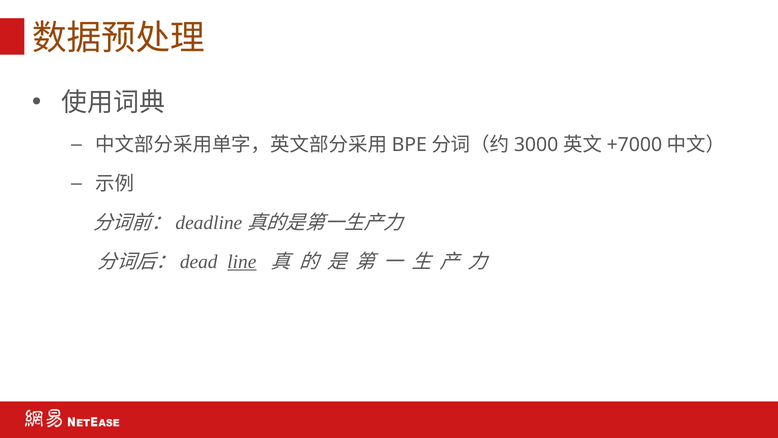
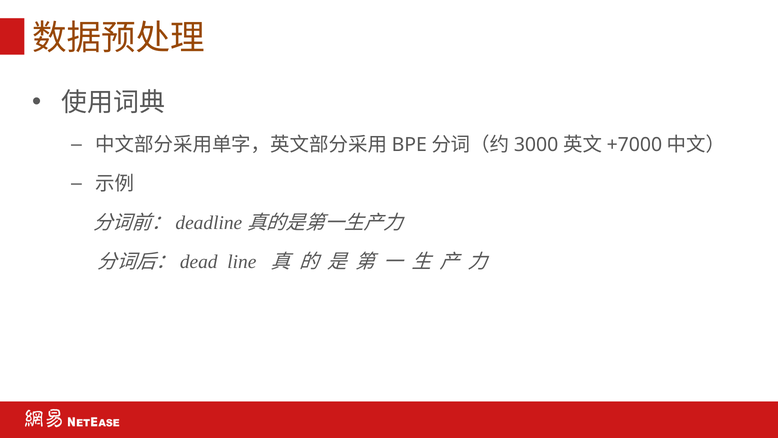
line underline: present -> none (242, 262)
